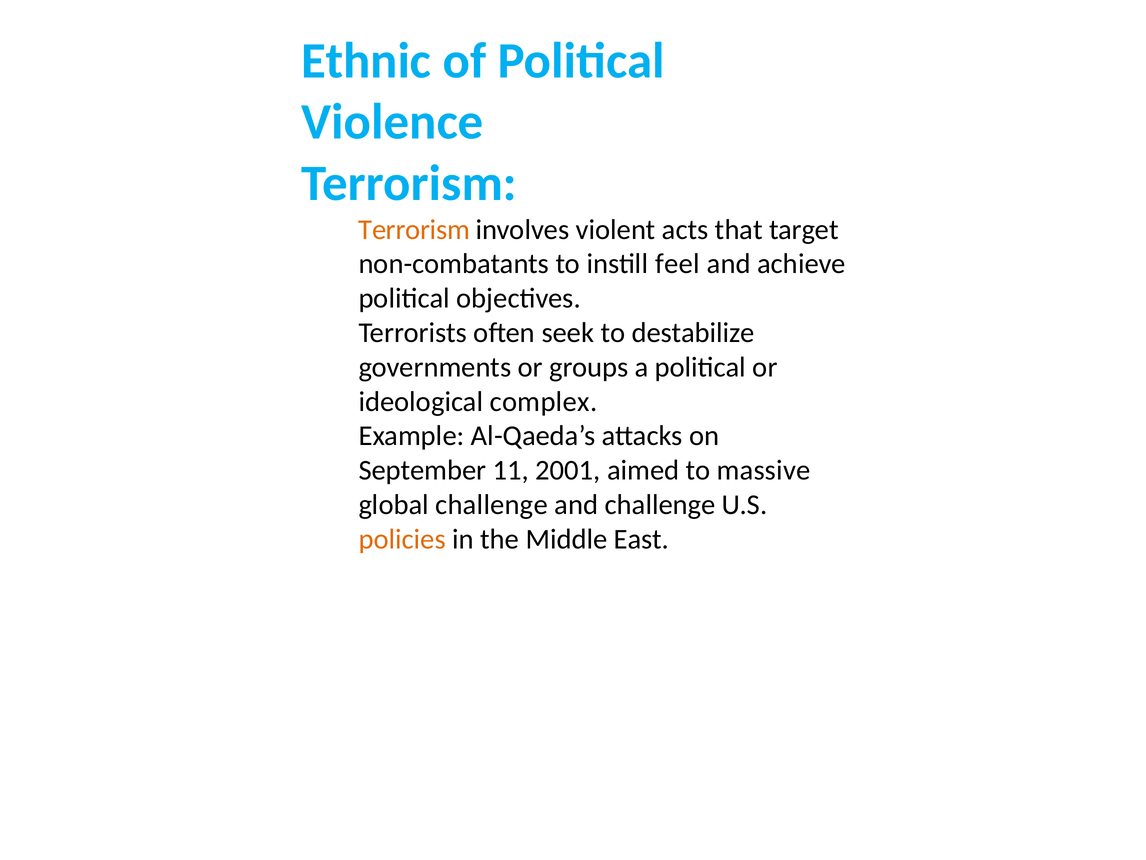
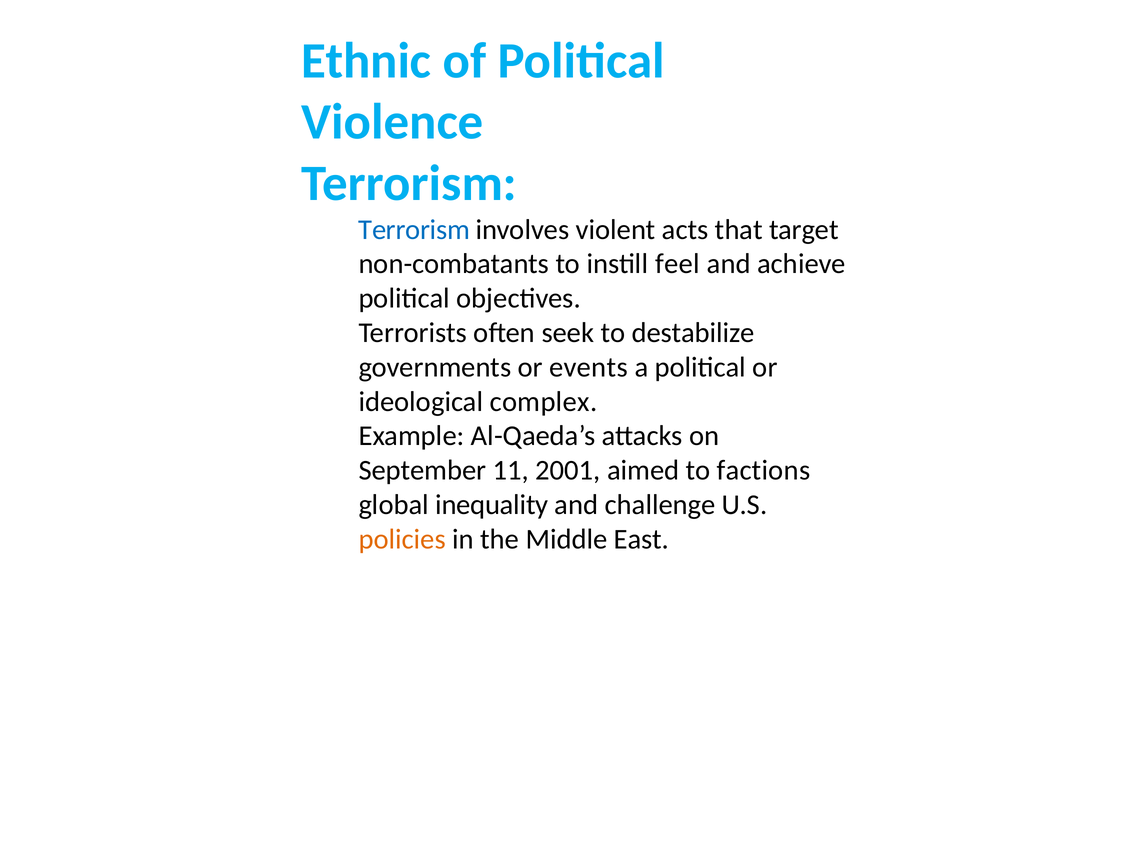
Terrorism colour: orange -> blue (414, 229)
groups: groups -> events (589, 367)
massive: massive -> factions (764, 470)
global challenge: challenge -> inequality (492, 504)
